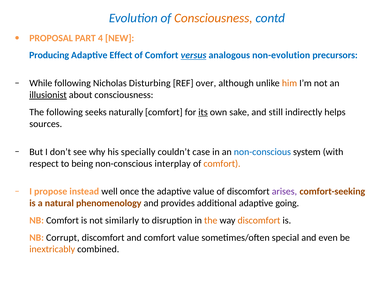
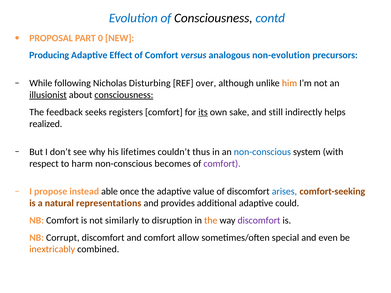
Consciousness colour: orange -> black (213, 18)
4: 4 -> 0 (100, 38)
versus underline: present -> none (194, 55)
consciousness underline: none -> present (124, 95)
The following: following -> feedback (65, 112)
naturally: naturally -> registers (126, 112)
sources: sources -> realized (46, 124)
specially: specially -> lifetimes (138, 152)
case: case -> thus (201, 152)
being: being -> harm (82, 164)
interplay: interplay -> becomes (173, 164)
comfort colour: orange -> purple (222, 164)
well: well -> able (110, 192)
arises colour: purple -> blue (284, 192)
phenomenology: phenomenology -> representations (109, 203)
going: going -> could (287, 203)
discomfort colour: orange -> purple (259, 221)
comfort value: value -> allow (188, 238)
